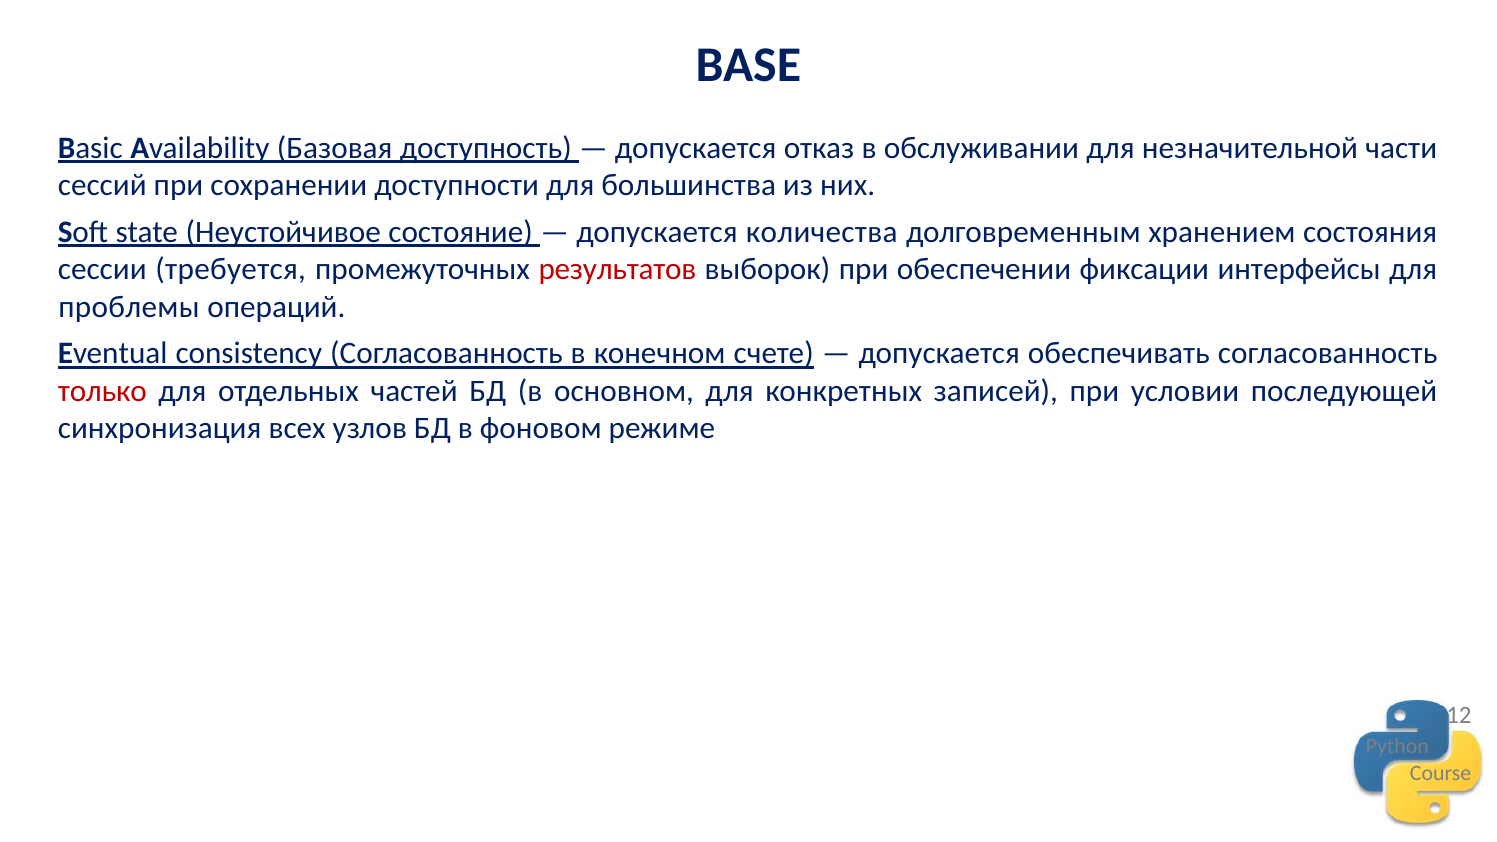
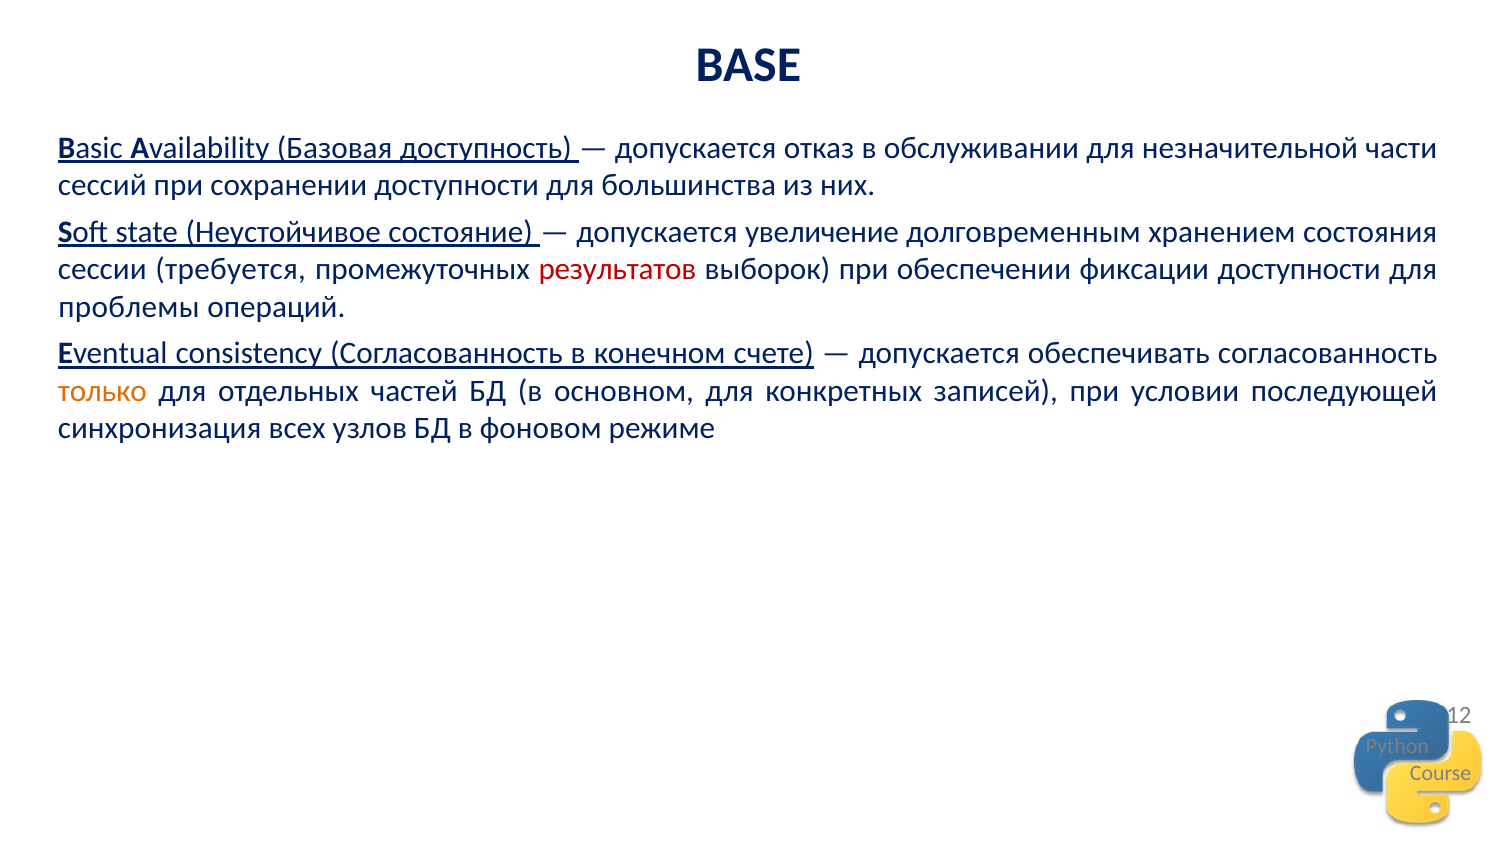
количества: количества -> увеличение (822, 232)
фиксации интерфейсы: интерфейсы -> доступности (1299, 269)
только colour: red -> orange (102, 391)
